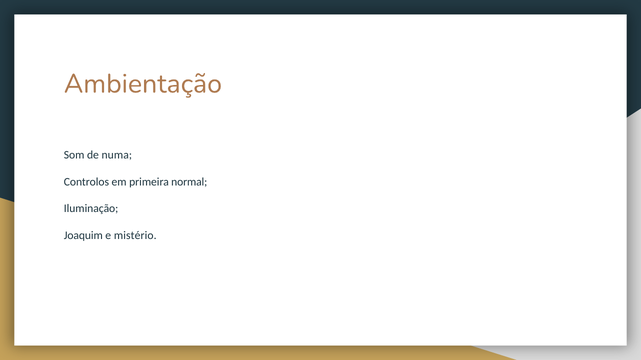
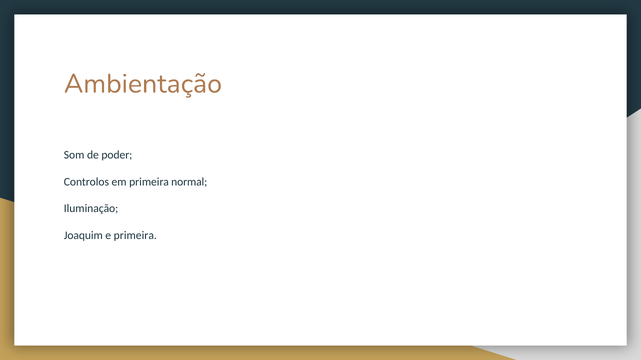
numa: numa -> poder (117, 155)
e mistério: mistério -> primeira (135, 236)
